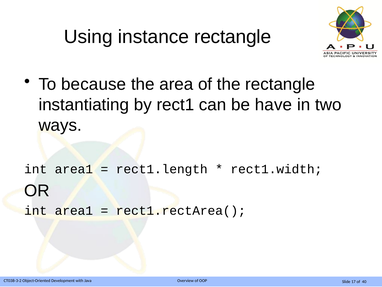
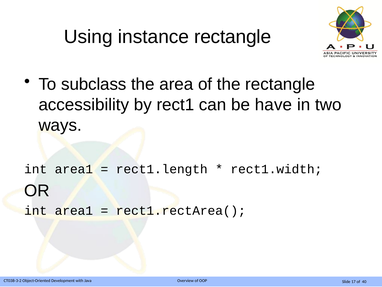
because: because -> subclass (94, 84)
instantiating: instantiating -> accessibility (84, 105)
